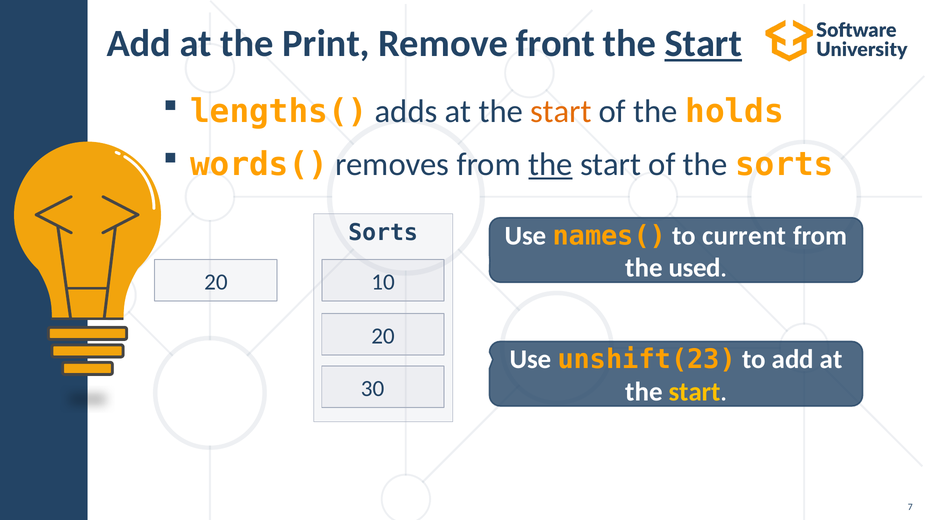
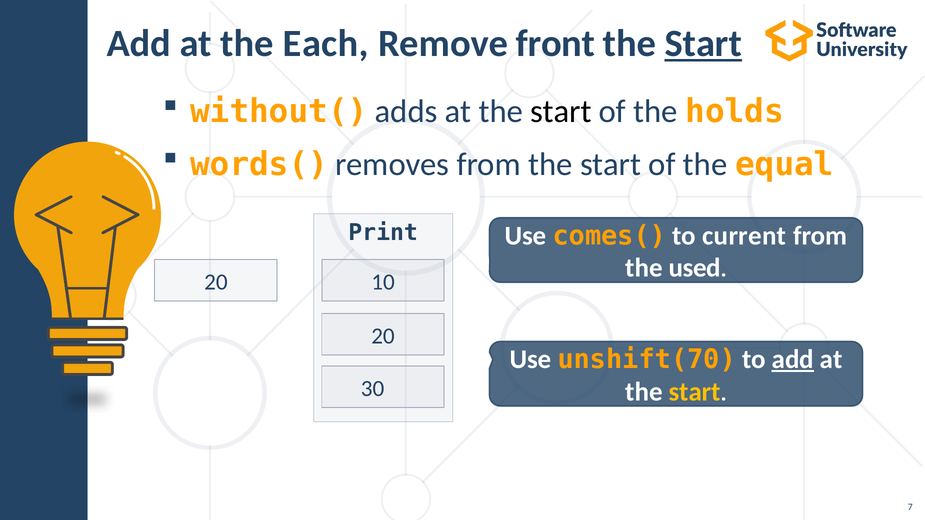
Print: Print -> Each (326, 44)
lengths(: lengths( -> without( (279, 112)
start colour: orange -> black (561, 112)
the underline: present -> none (550, 164)
the sorts: sorts -> equal (784, 164)
Sorts: Sorts -> Print (383, 233)
names(: names( -> comes( (609, 236)
unshift(23: unshift(23 -> unshift(70 (647, 360)
add underline: none -> present (793, 360)
